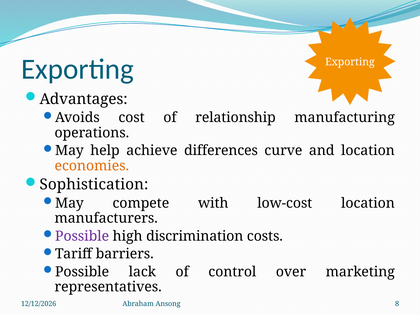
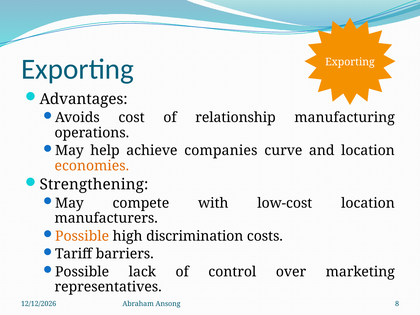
differences: differences -> companies (221, 151)
Sophistication: Sophistication -> Strengthening (94, 184)
Possible colour: purple -> orange (82, 236)
